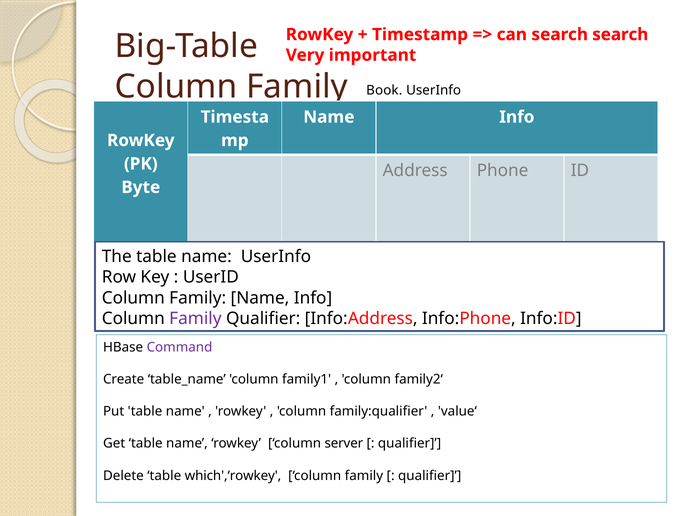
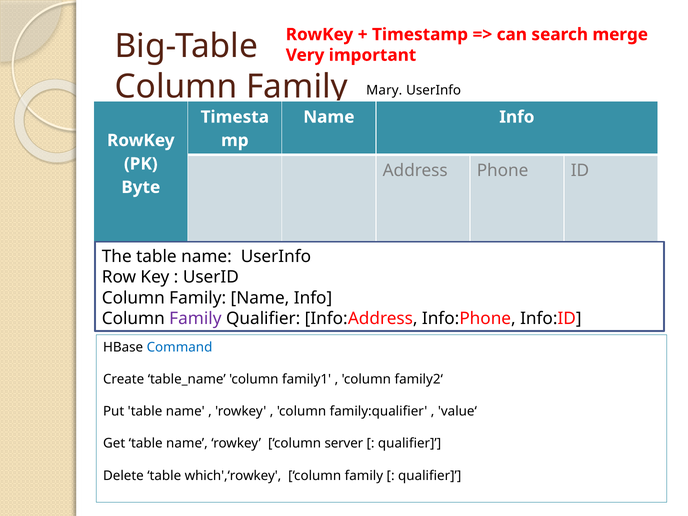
search search: search -> merge (620, 34)
Book: Book -> Mary (384, 90)
Command colour: purple -> blue (179, 347)
